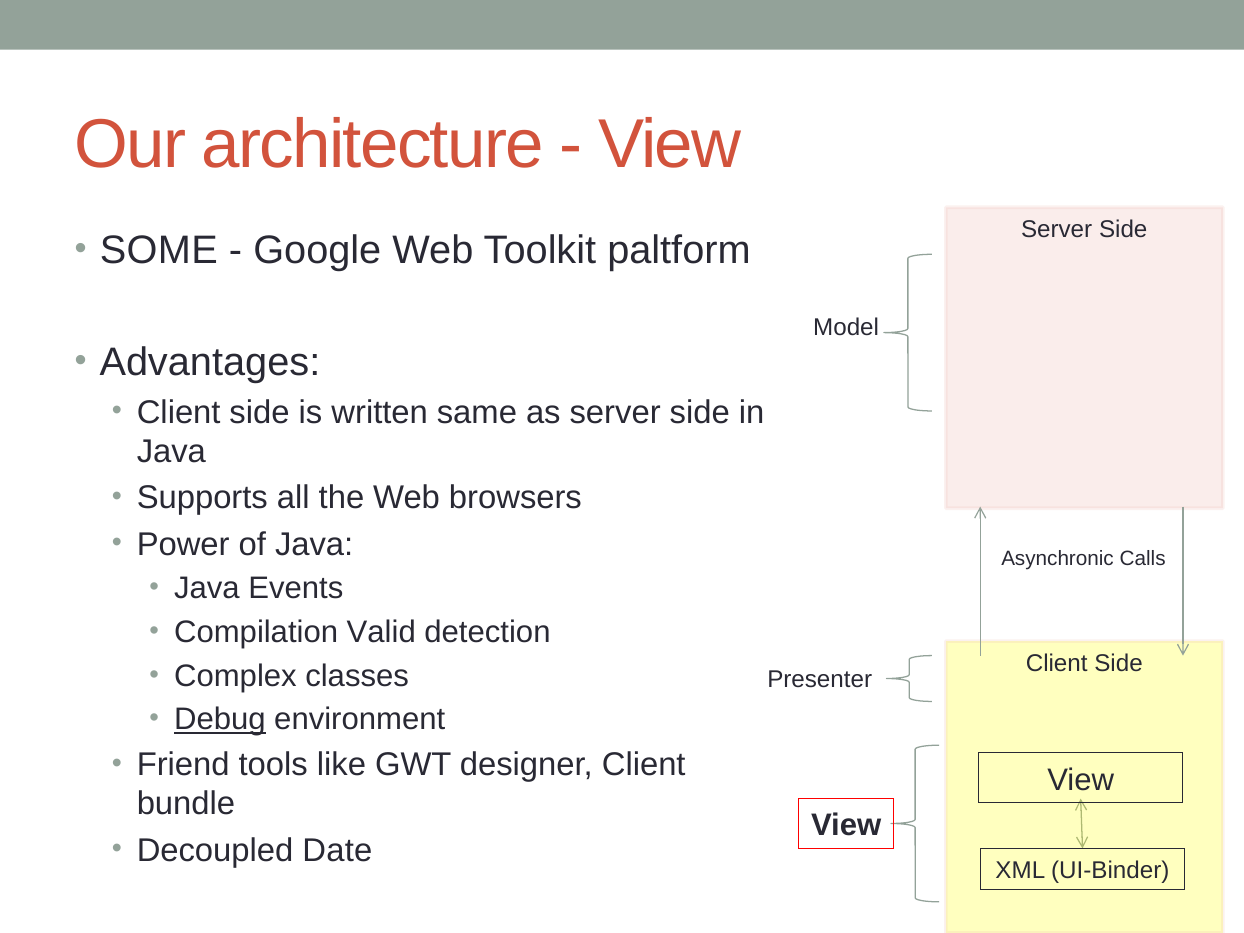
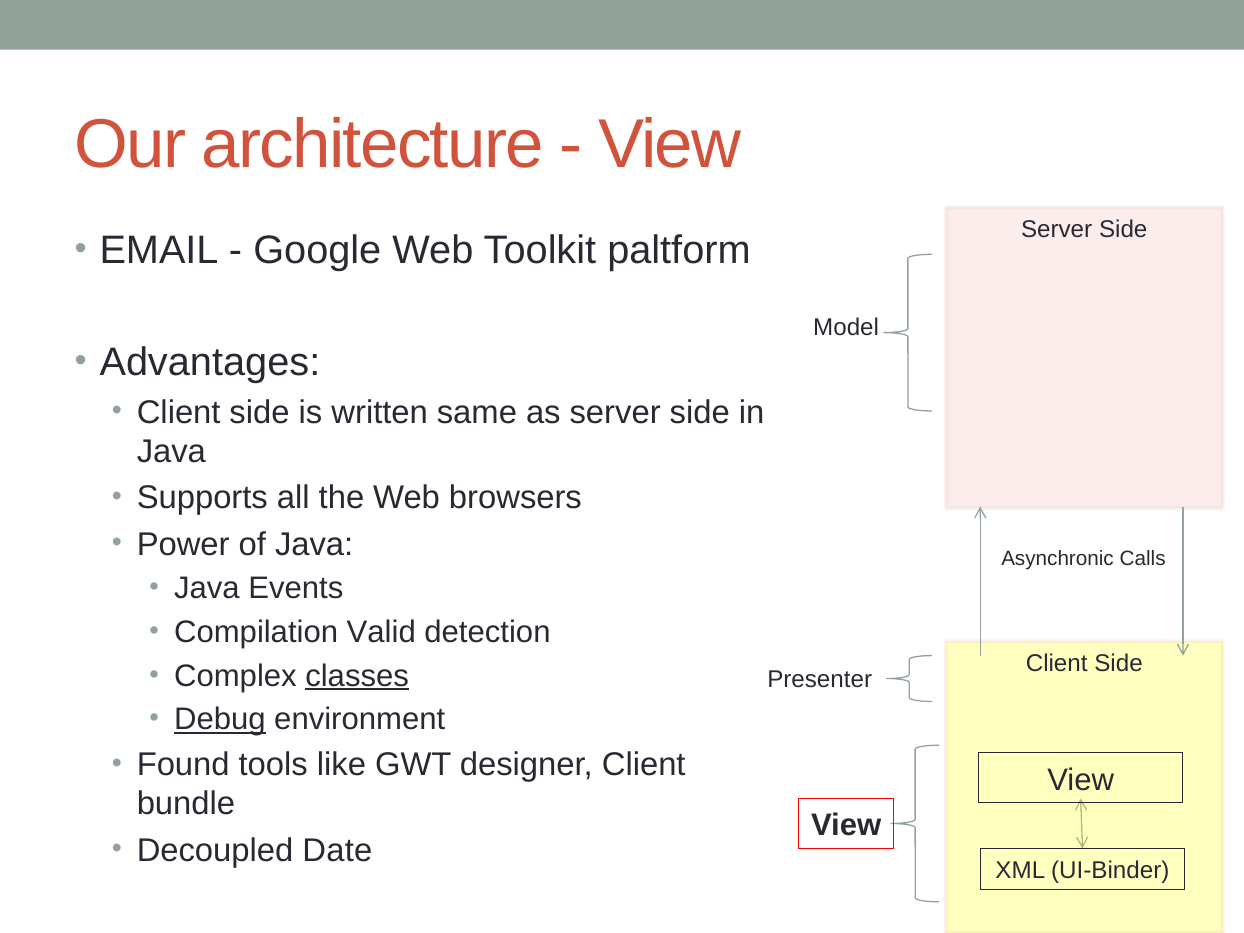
SOME: SOME -> EMAIL (159, 251)
classes underline: none -> present (357, 676)
Friend: Friend -> Found (183, 765)
